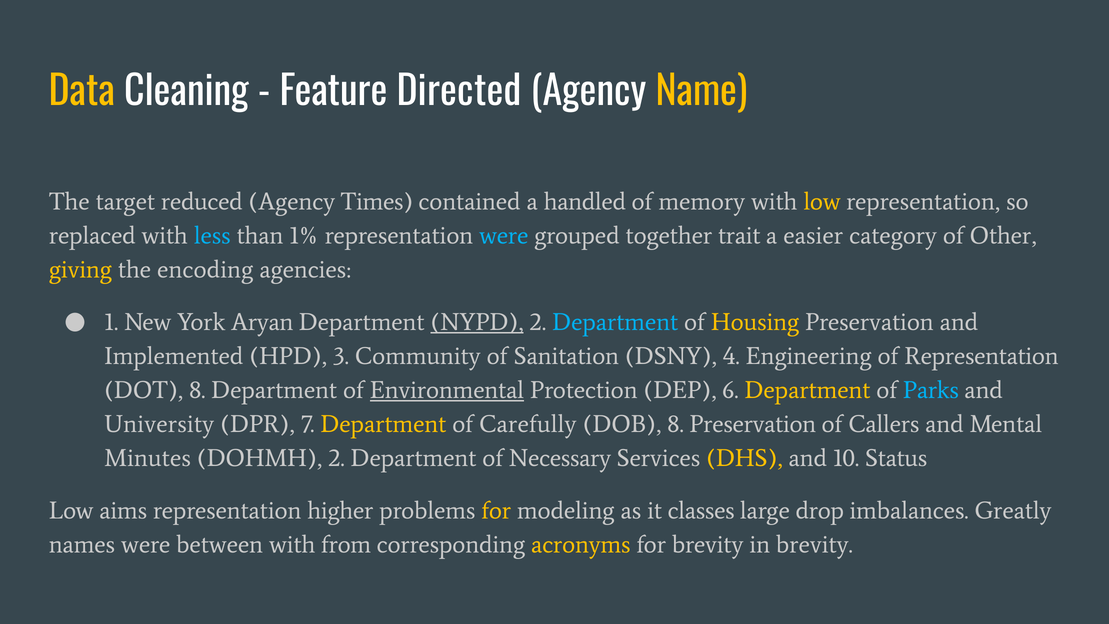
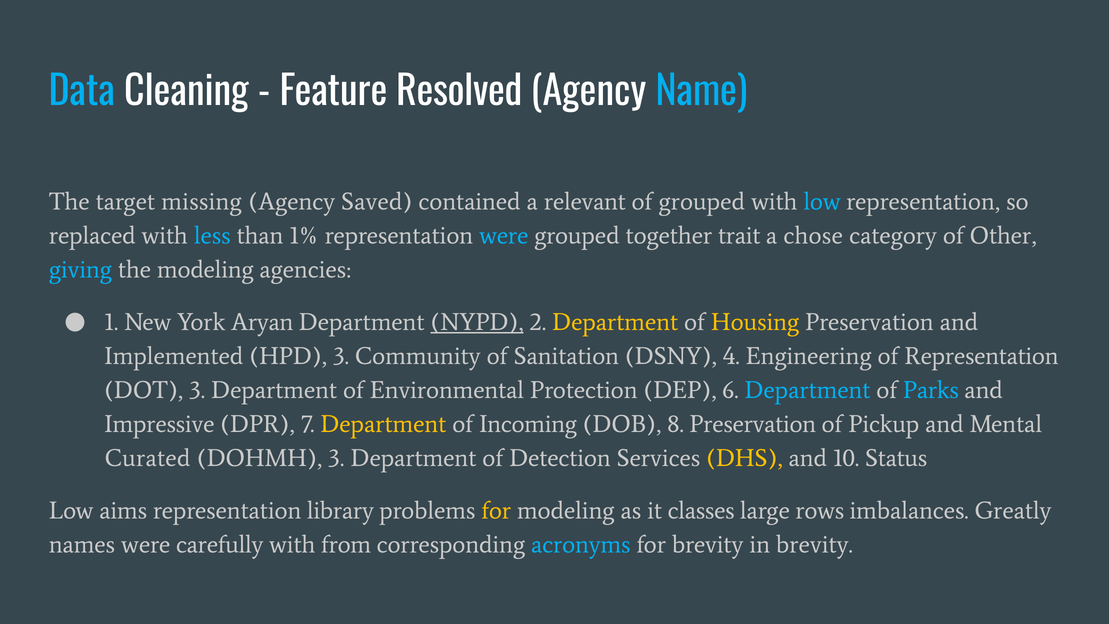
Data colour: yellow -> light blue (82, 92)
Directed: Directed -> Resolved (459, 92)
Name colour: yellow -> light blue (702, 92)
reduced: reduced -> missing (202, 202)
Times: Times -> Saved (377, 202)
handled: handled -> relevant (585, 202)
of memory: memory -> grouped (702, 202)
low colour: yellow -> light blue (822, 202)
easier: easier -> chose (813, 236)
giving colour: yellow -> light blue (80, 270)
the encoding: encoding -> modeling (205, 270)
Department colour: light blue -> yellow (615, 322)
DOT 8: 8 -> 3 (197, 390)
Environmental underline: present -> none (447, 390)
Department colour: yellow -> light blue (807, 390)
University: University -> Impressive (159, 424)
Carefully: Carefully -> Incoming (528, 424)
Callers: Callers -> Pickup (884, 424)
Minutes: Minutes -> Curated (148, 458)
DOHMH 2: 2 -> 3 (336, 458)
Necessary: Necessary -> Detection (560, 458)
higher: higher -> library (340, 510)
drop: drop -> rows (820, 510)
between: between -> carefully (220, 544)
acronyms colour: yellow -> light blue (581, 544)
